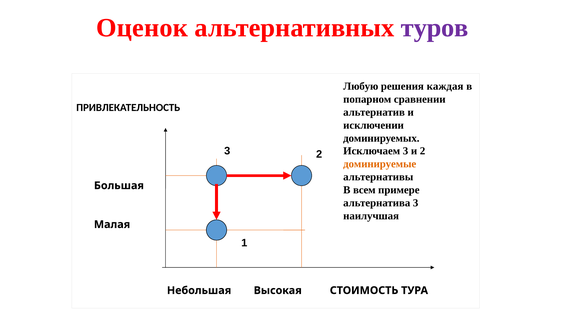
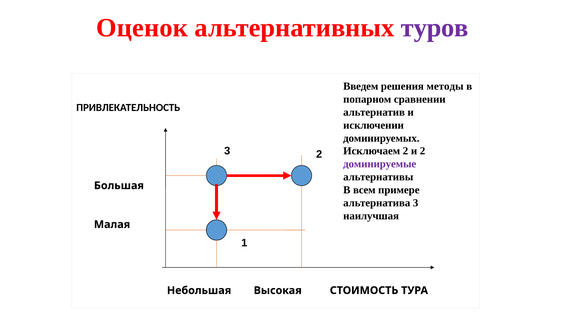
Любую: Любую -> Введем (361, 86)
каждая: каждая -> методы (445, 86)
Исключаем 3: 3 -> 2 (406, 151)
доминируемые colour: orange -> purple (380, 164)
